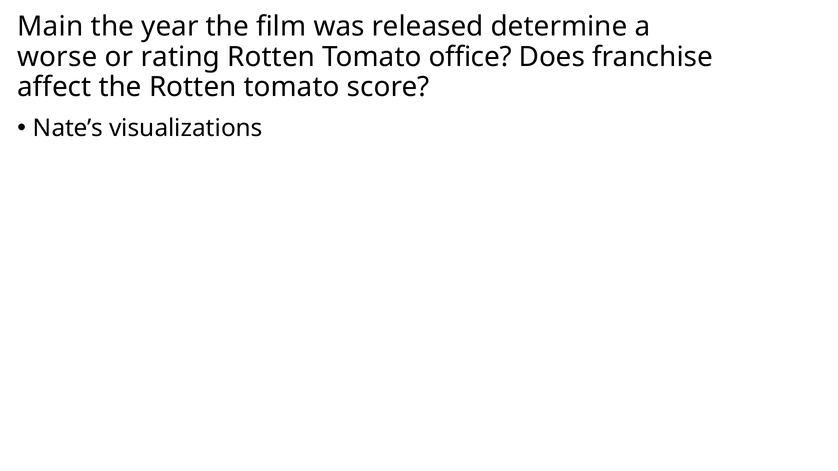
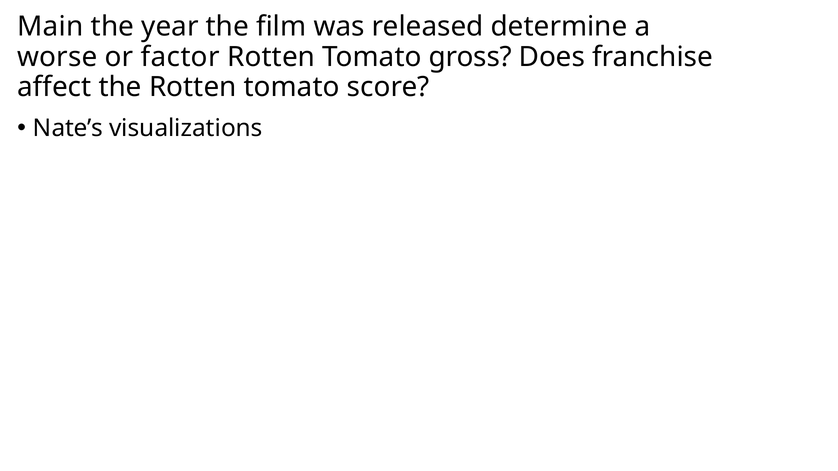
rating: rating -> factor (180, 57)
office: office -> gross (470, 57)
